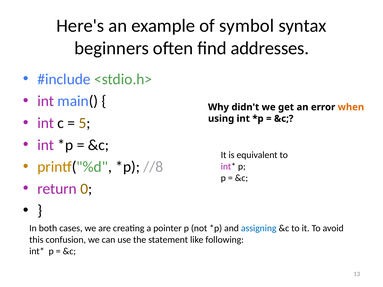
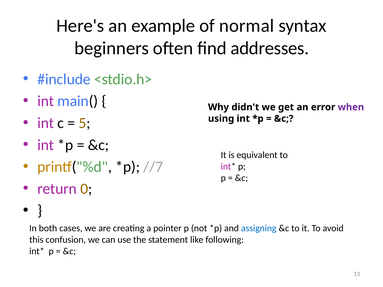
symbol: symbol -> normal (247, 26)
when colour: orange -> purple (351, 107)
//8: //8 -> //7 (153, 167)
